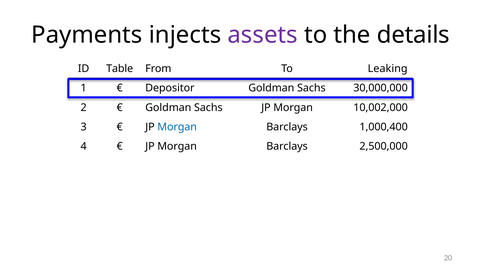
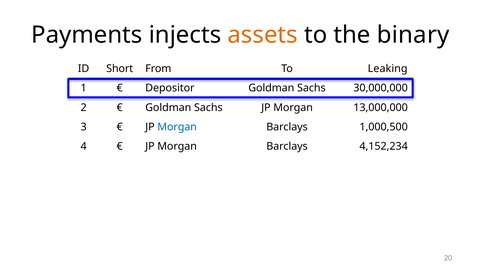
assets colour: purple -> orange (263, 35)
details: details -> binary (413, 35)
Table: Table -> Short (120, 69)
10,002,000: 10,002,000 -> 13,000,000 (381, 108)
1,000,400: 1,000,400 -> 1,000,500 (384, 127)
2,500,000: 2,500,000 -> 4,152,234 (384, 147)
